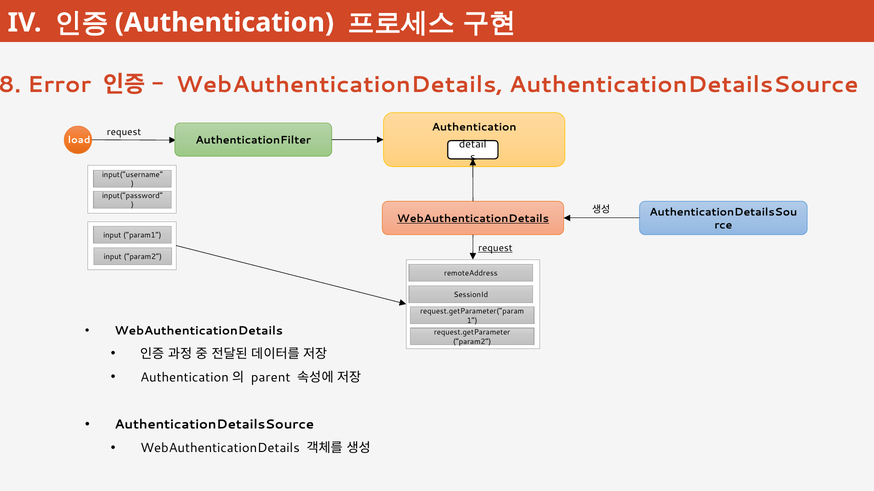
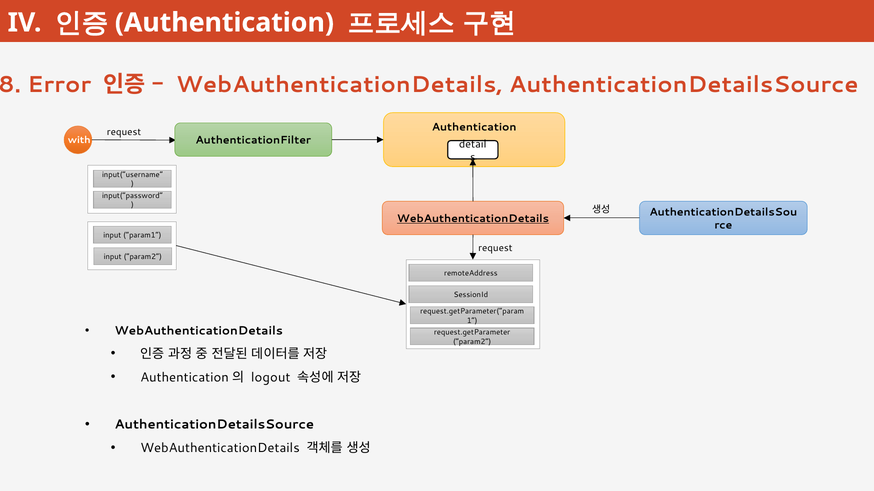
load: load -> with (79, 140)
request underline: present -> none (495, 248)
parent: parent -> logout (271, 378)
